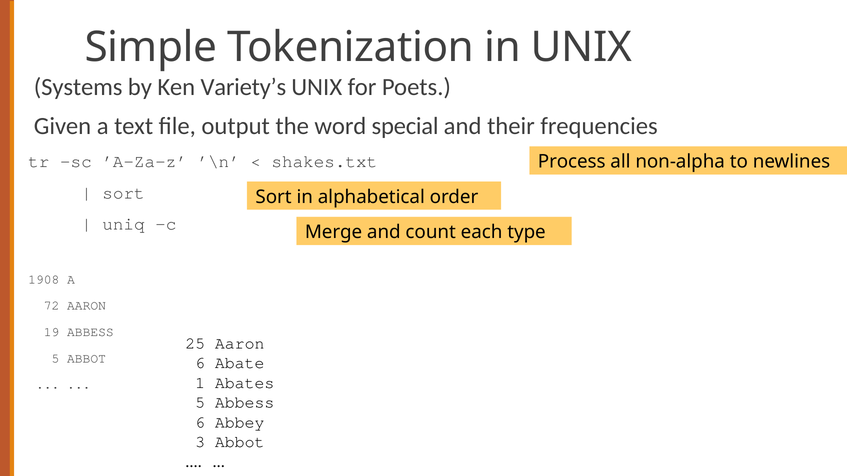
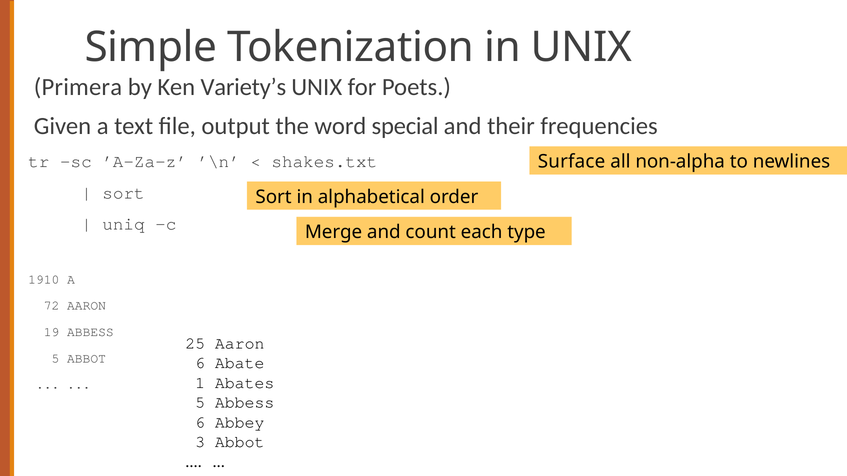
Systems: Systems -> Primera (78, 87)
Process: Process -> Surface (572, 162)
1908: 1908 -> 1910 (44, 280)
